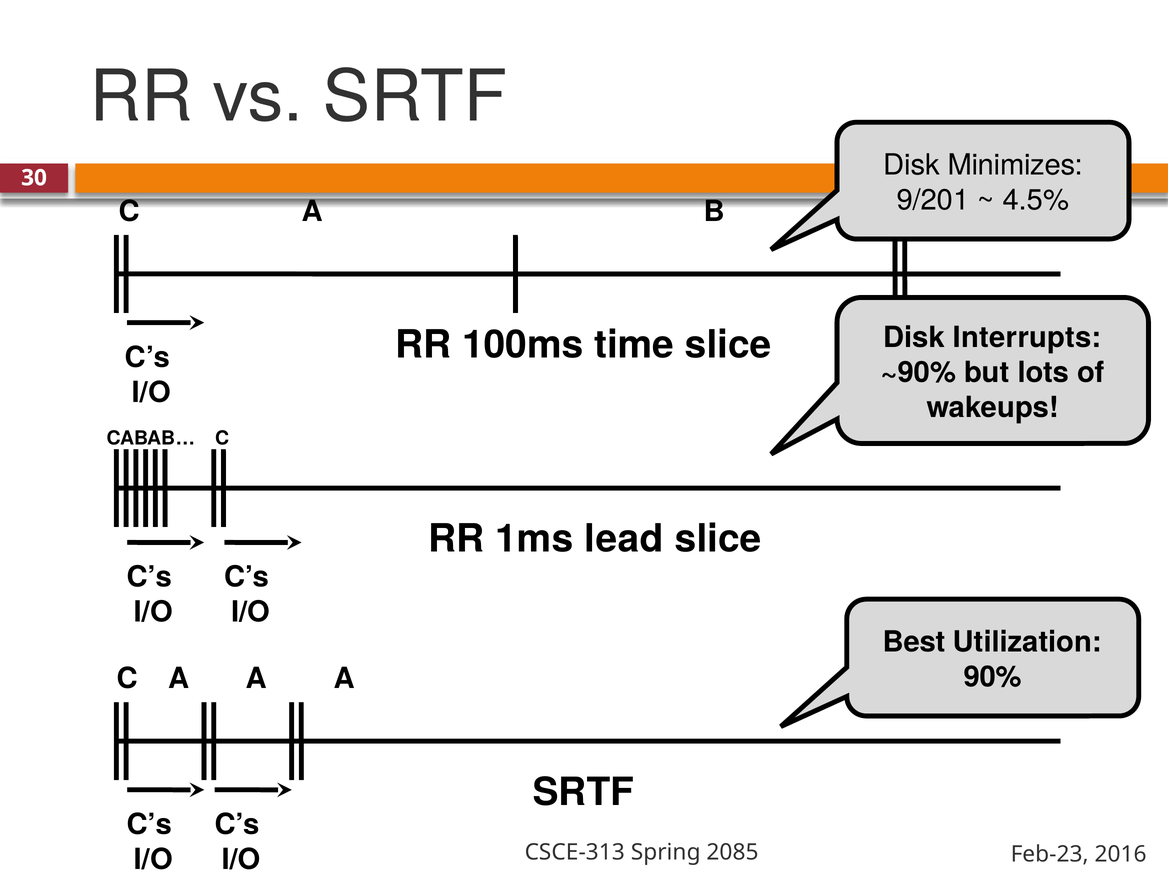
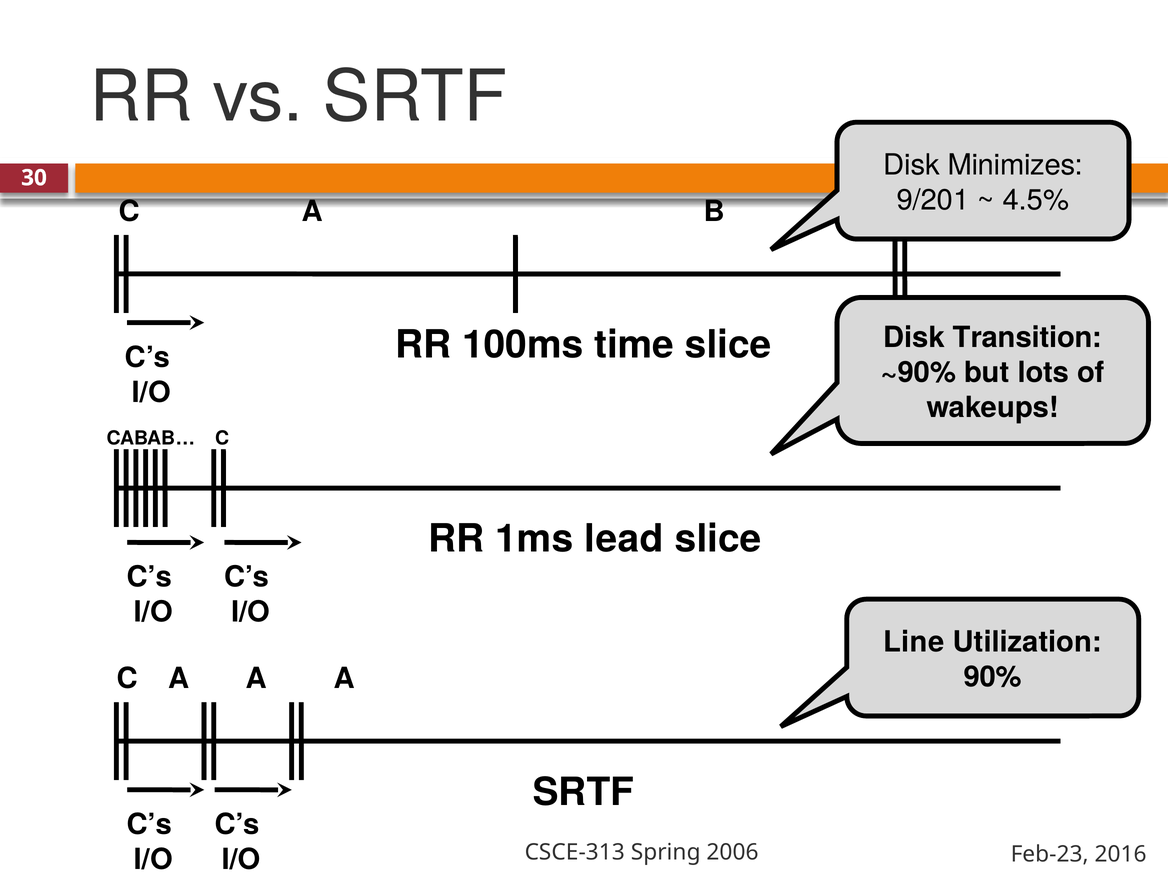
Interrupts: Interrupts -> Transition (1028, 337)
Best: Best -> Line (914, 642)
2085: 2085 -> 2006 (732, 852)
